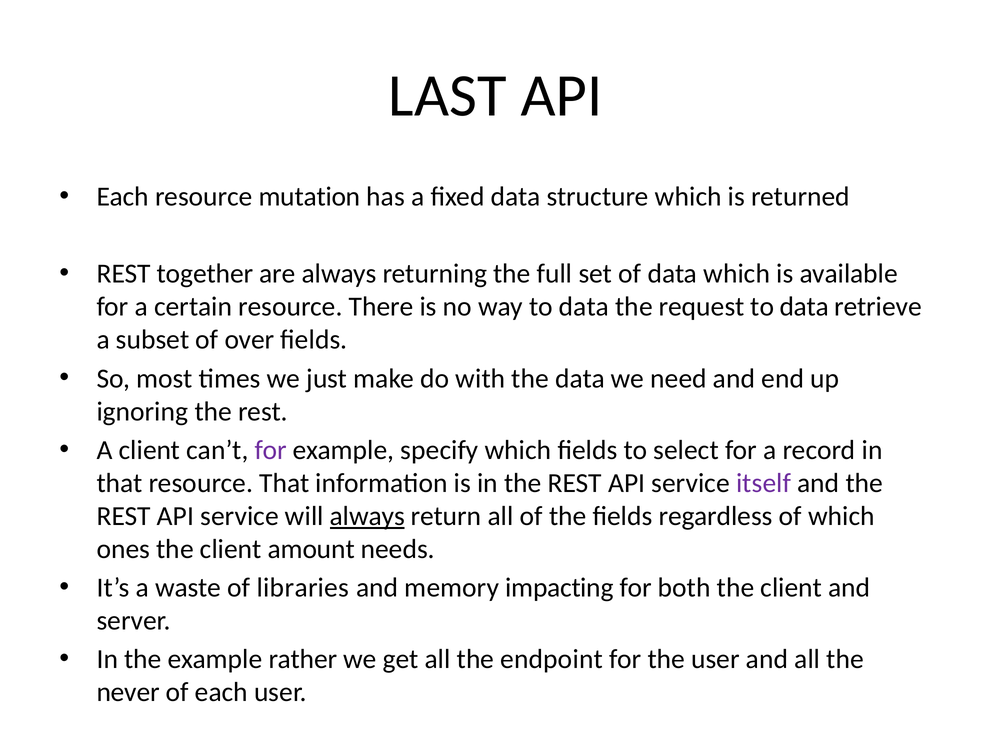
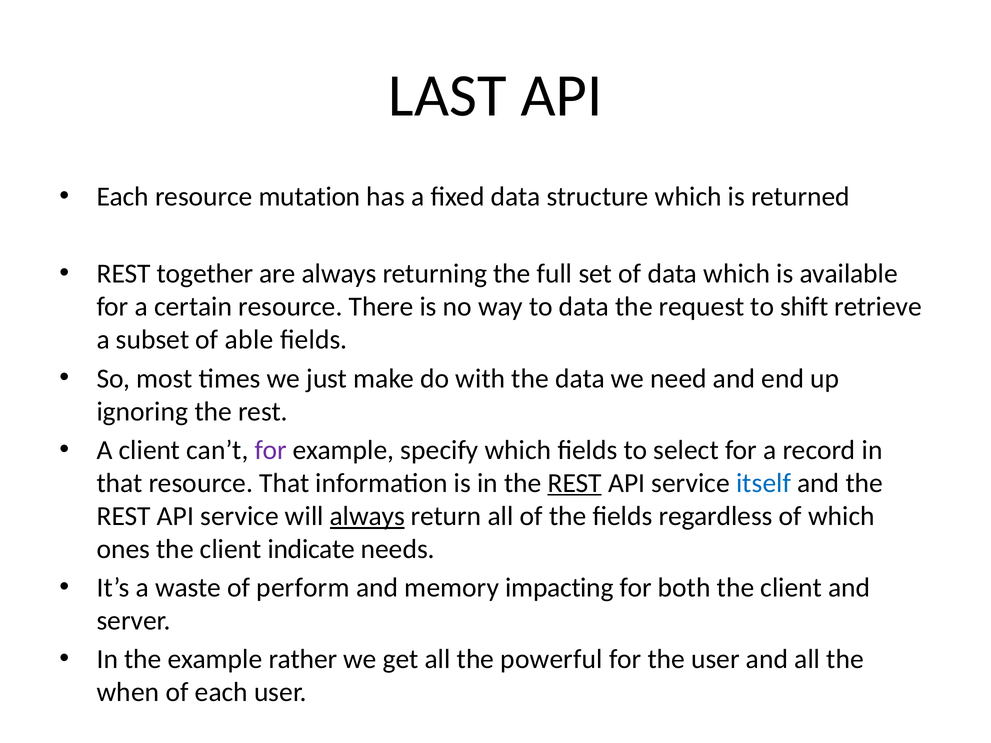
request to data: data -> shift (804, 307)
over: over -> able (249, 340)
REST underline: none -> present (575, 483)
itself colour: purple -> blue (764, 483)
amount: amount -> indicate (311, 549)
libraries: libraries -> perform (303, 588)
endpoint: endpoint -> powerful (552, 659)
never: never -> when (128, 692)
